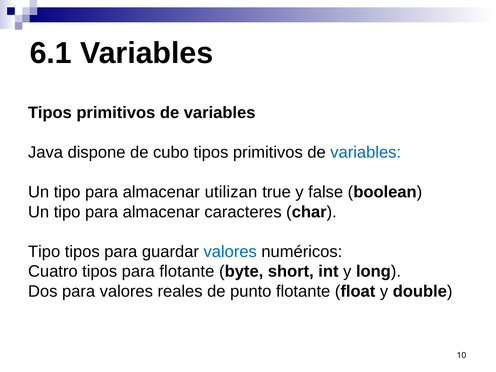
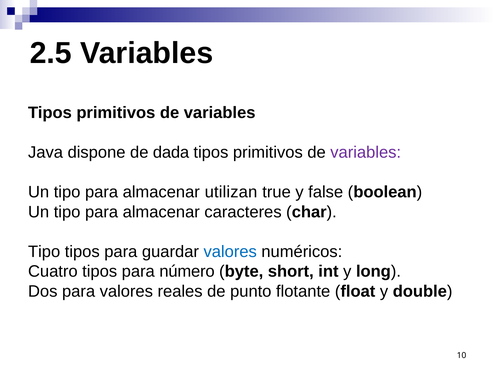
6.1: 6.1 -> 2.5 (51, 53)
cubo: cubo -> dada (171, 152)
variables colour: blue -> purple (366, 152)
para flotante: flotante -> número (187, 271)
